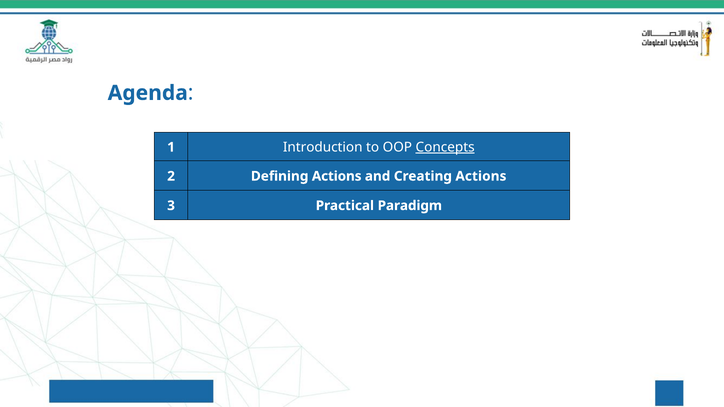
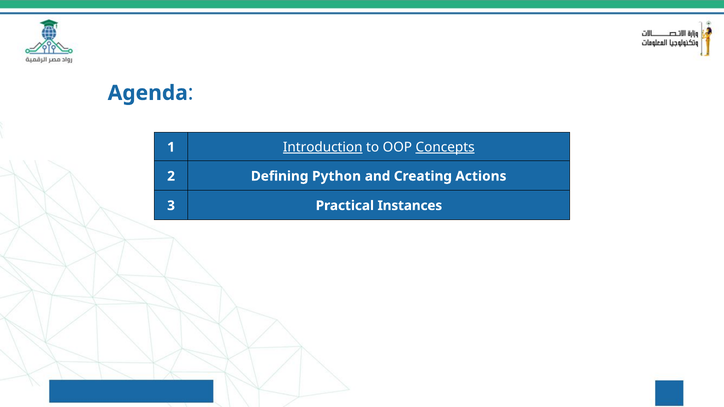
Introduction underline: none -> present (323, 147)
Defining Actions: Actions -> Python (337, 176)
Paradigm: Paradigm -> Instances (410, 206)
